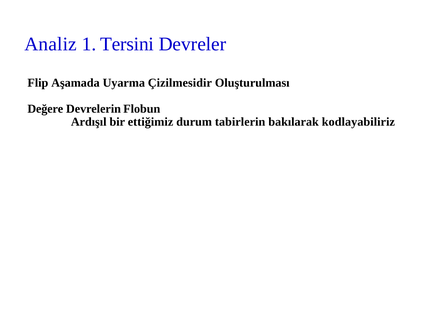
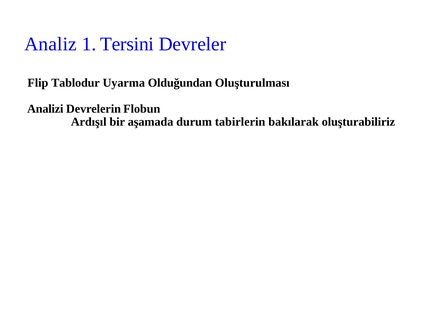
Aşamada: Aşamada -> Tablodur (76, 83)
Çizilmesidir: Çizilmesidir -> Olduğundan (180, 83)
Değere: Değere -> Analizi (45, 109)
ettiğimiz: ettiğimiz -> aşamada (151, 122)
kodlayabiliriz: kodlayabiliriz -> oluşturabiliriz (358, 122)
